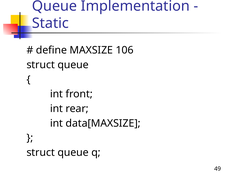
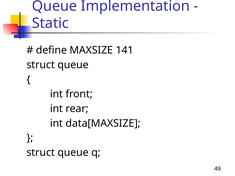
106: 106 -> 141 (125, 50)
